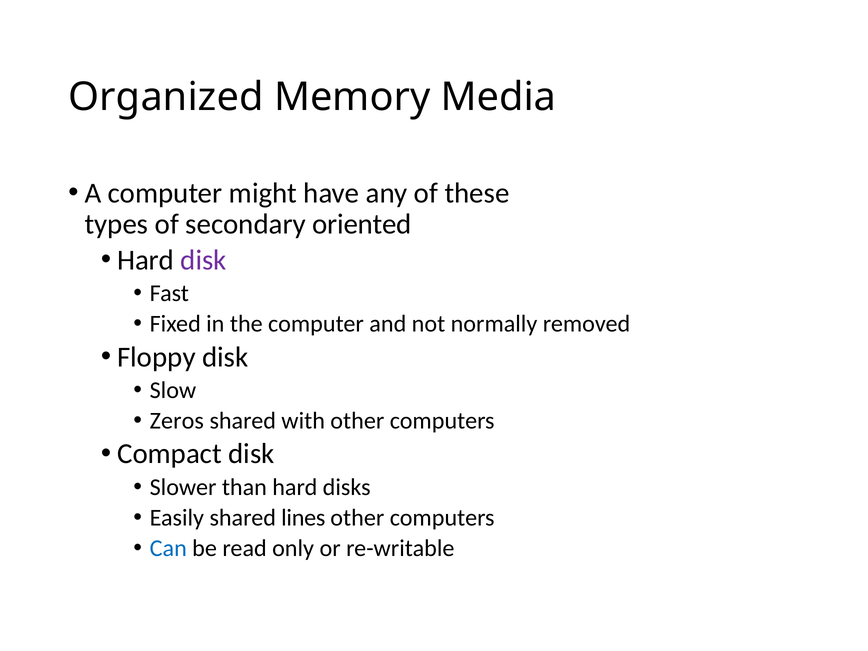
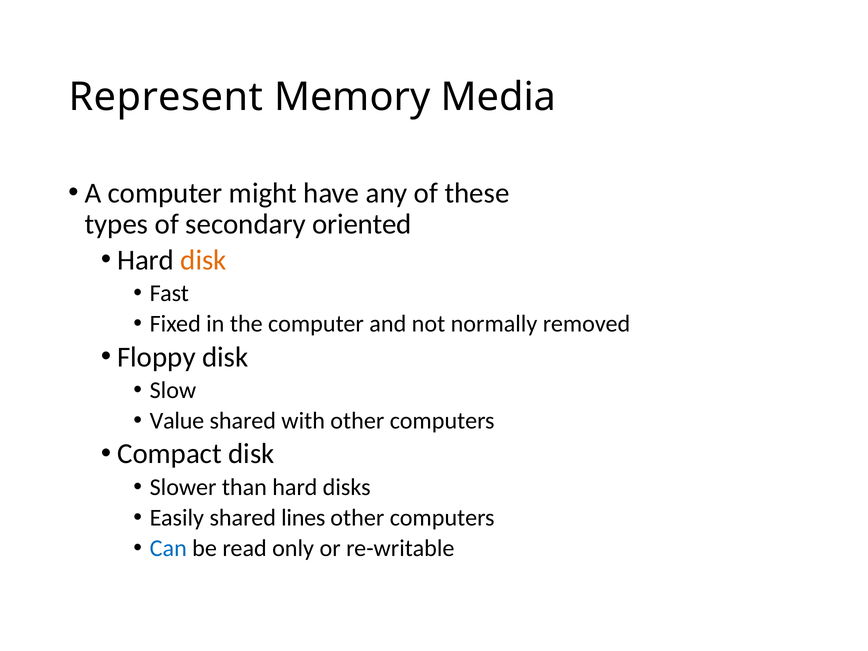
Organized: Organized -> Represent (166, 97)
disk colour: purple -> orange (204, 260)
Zeros: Zeros -> Value (177, 421)
